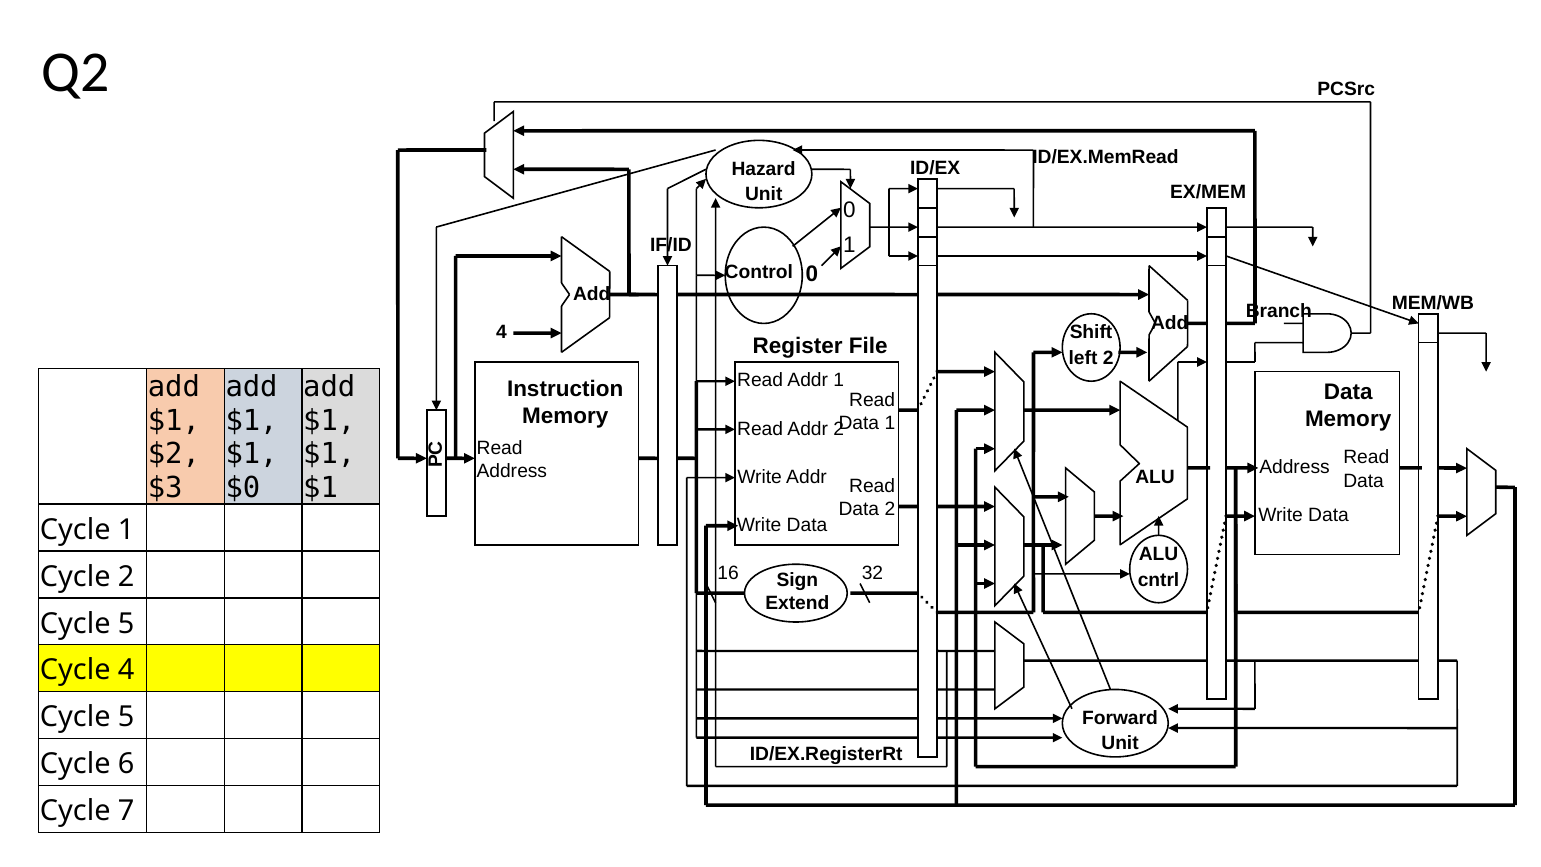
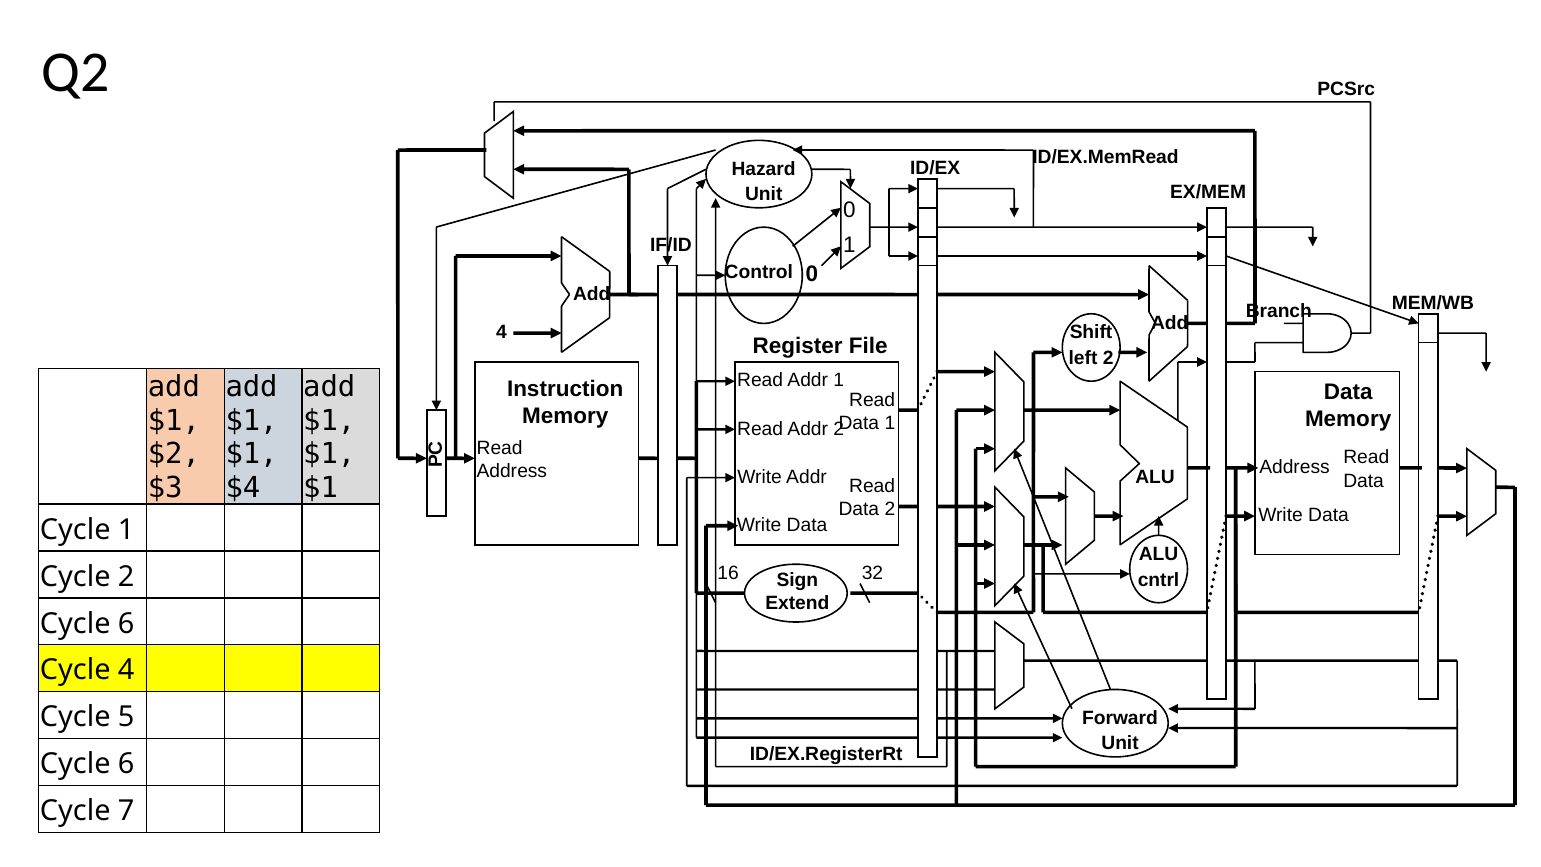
$0: $0 -> $4 (243, 488)
5: 5 -> 6 (126, 623)
